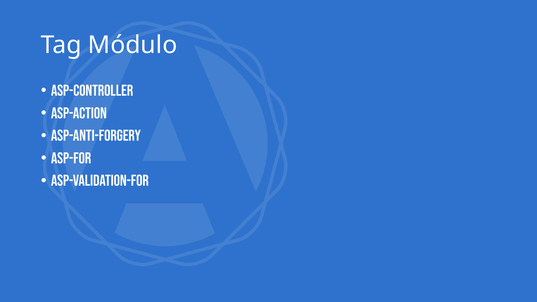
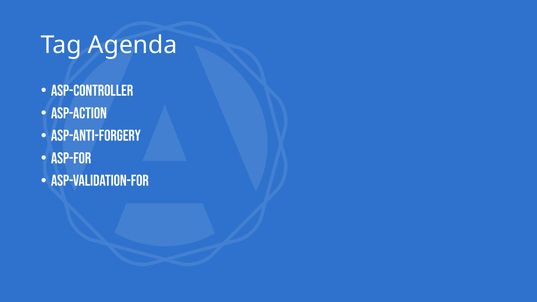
Módulo: Módulo -> Agenda (133, 45)
